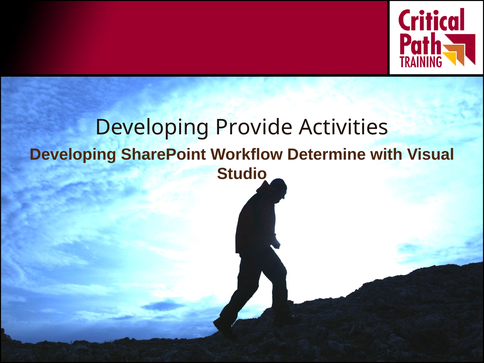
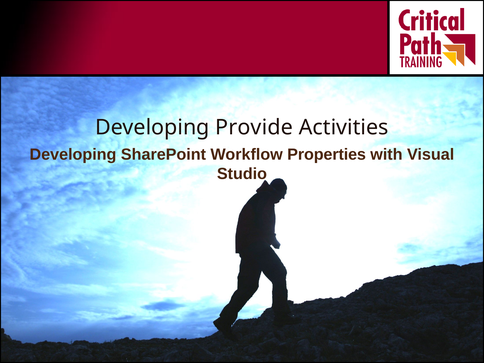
Determine: Determine -> Properties (327, 154)
